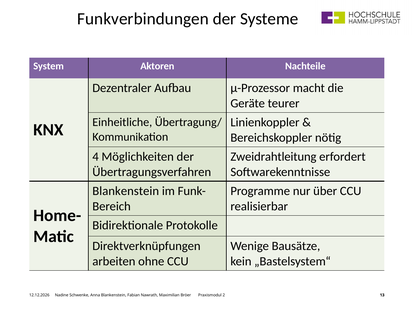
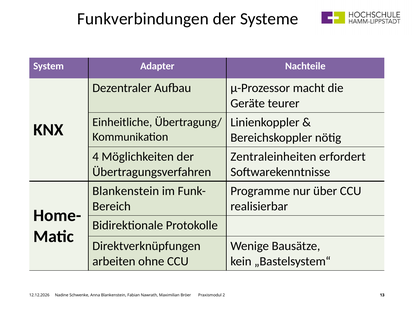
Aktoren: Aktoren -> Adapter (157, 66)
Zweidrahtleitung: Zweidrahtleitung -> Zentraleinheiten (273, 157)
